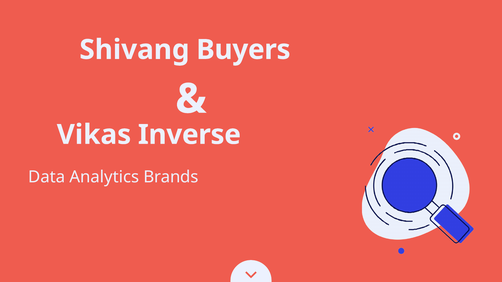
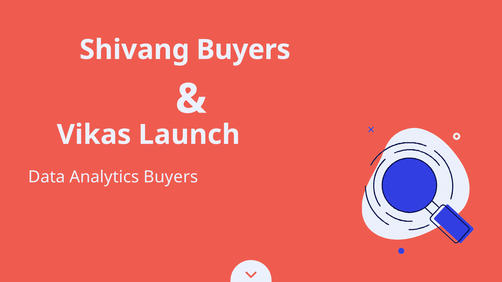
Inverse: Inverse -> Launch (189, 135)
Analytics Brands: Brands -> Buyers (171, 177)
